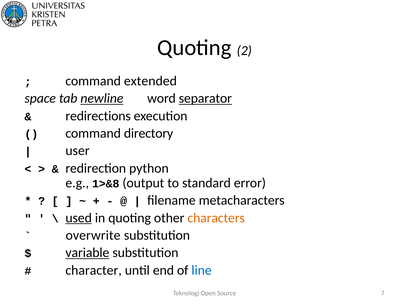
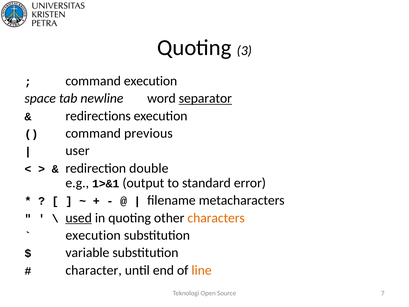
2: 2 -> 3 (244, 51)
command extended: extended -> execution (151, 81)
newline underline: present -> none (102, 98)
directory: directory -> previous (148, 133)
python: python -> double (149, 168)
1>&8: 1>&8 -> 1>&1 (106, 184)
overwrite: overwrite -> execution (93, 235)
variable underline: present -> none (87, 253)
line colour: blue -> orange (202, 270)
